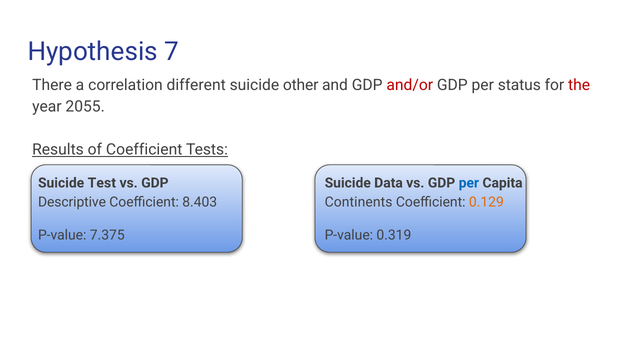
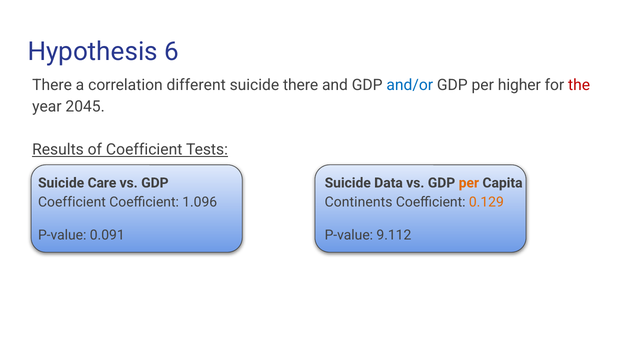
7: 7 -> 6 (172, 52)
suicide other: other -> there (301, 85)
and/or colour: red -> blue (410, 85)
status: status -> higher (519, 85)
2055: 2055 -> 2045 (85, 107)
Test: Test -> Care (102, 183)
per colour: blue -> orange (469, 183)
Descriptive: Descriptive -> Coefficient (72, 202)
8.403: 8.403 -> 1.096 (200, 202)
7.375: 7.375 -> 0.091 (107, 235)
0.319: 0.319 -> 9.112 (394, 235)
